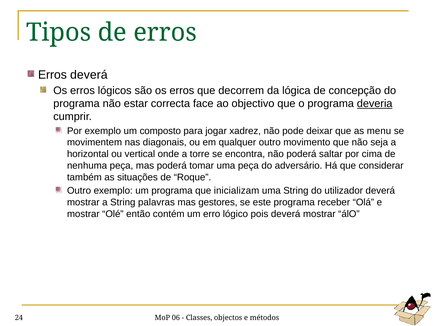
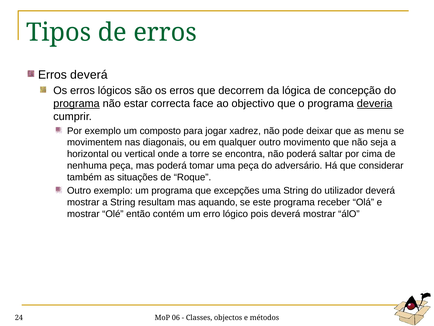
programa underline: none -> present (77, 103)
inicializam: inicializam -> excepções (237, 190)
palavras: palavras -> resultam (156, 202)
gestores: gestores -> aquando (218, 202)
